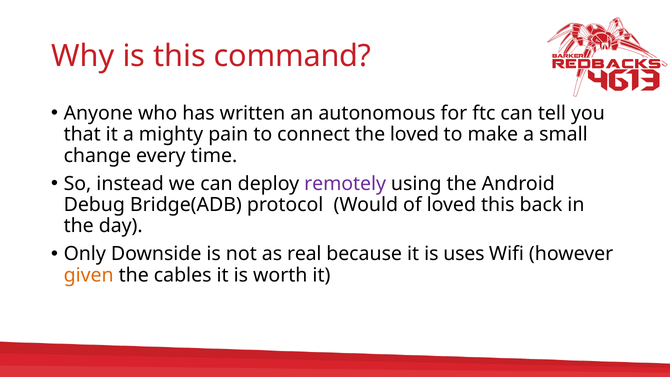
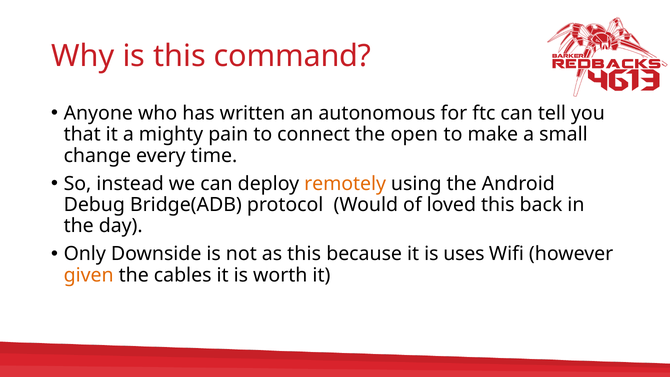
the loved: loved -> open (414, 134)
remotely colour: purple -> orange (345, 184)
as real: real -> this (304, 254)
